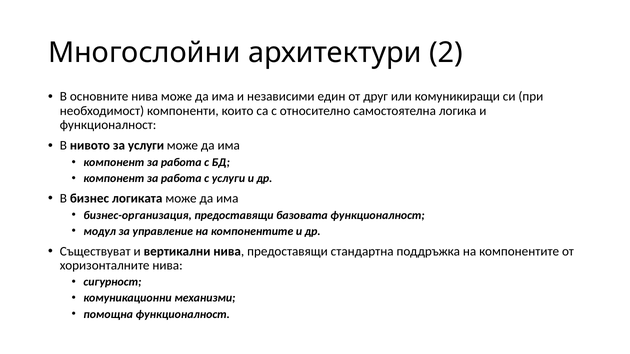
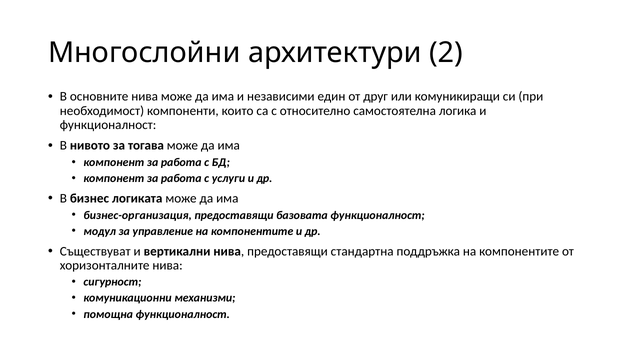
за услуги: услуги -> тогава (146, 146)
